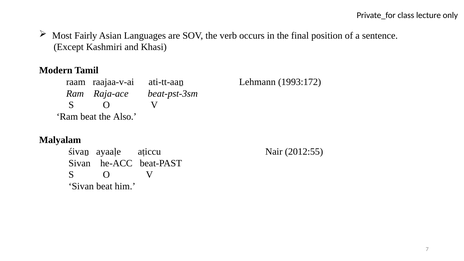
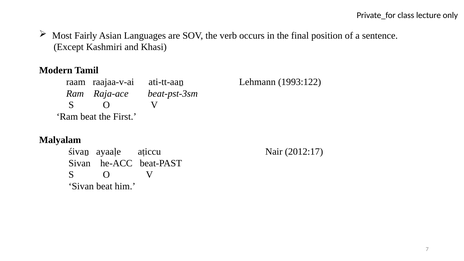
1993:172: 1993:172 -> 1993:122 (300, 82)
Also: Also -> First (125, 117)
2012:55: 2012:55 -> 2012:17 (304, 152)
